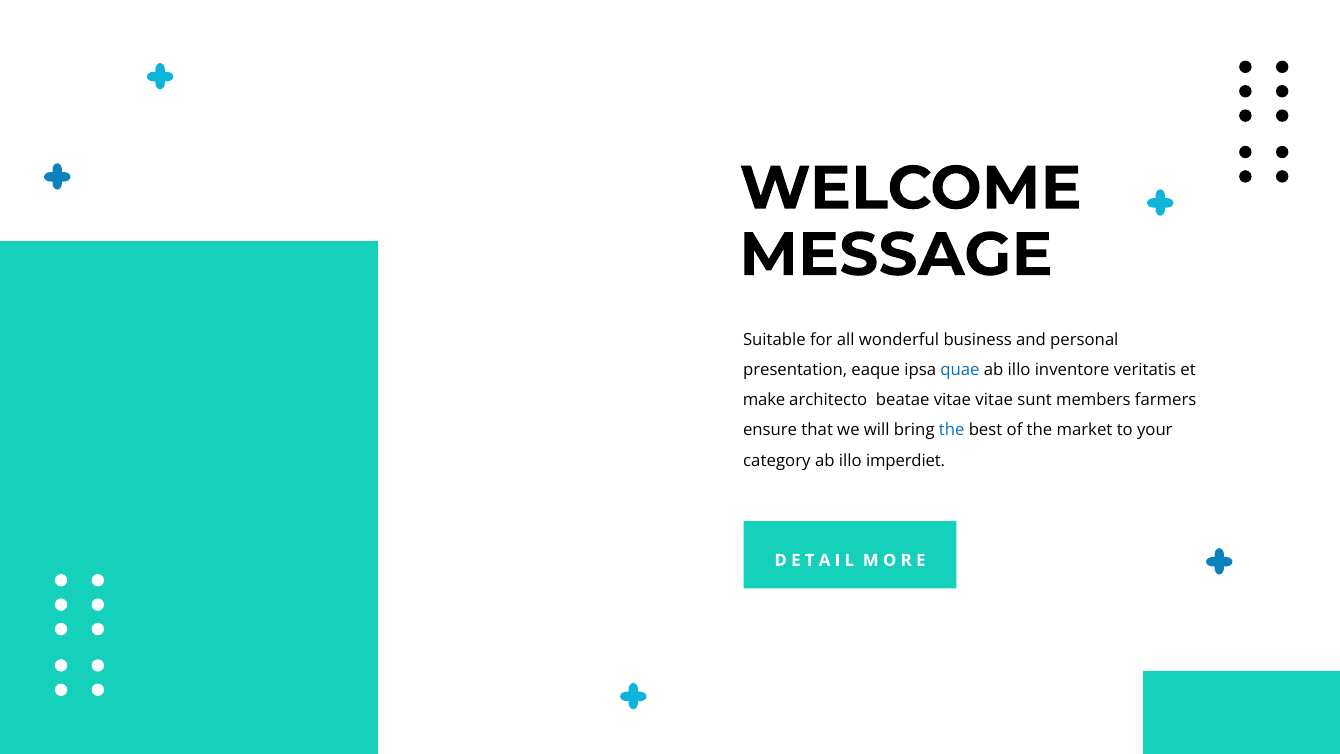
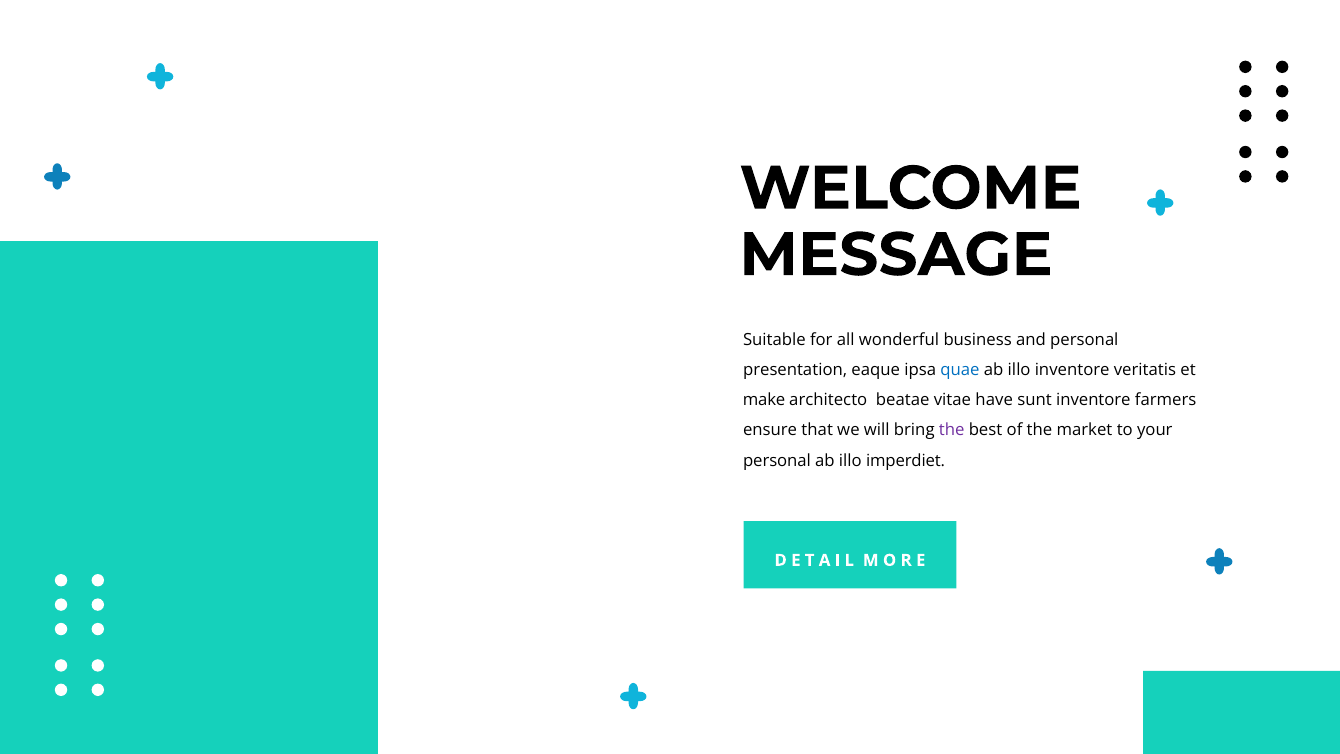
vitae vitae: vitae -> have (994, 400)
sunt members: members -> inventore (1093, 400)
the colour: blue -> purple (952, 430)
category: category -> personal (777, 460)
